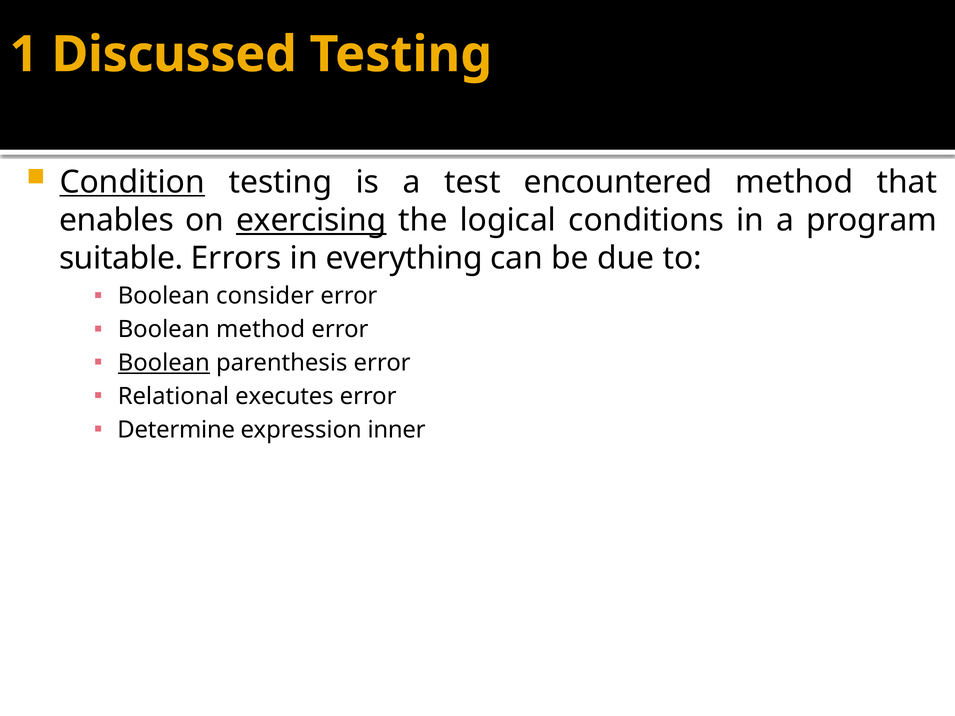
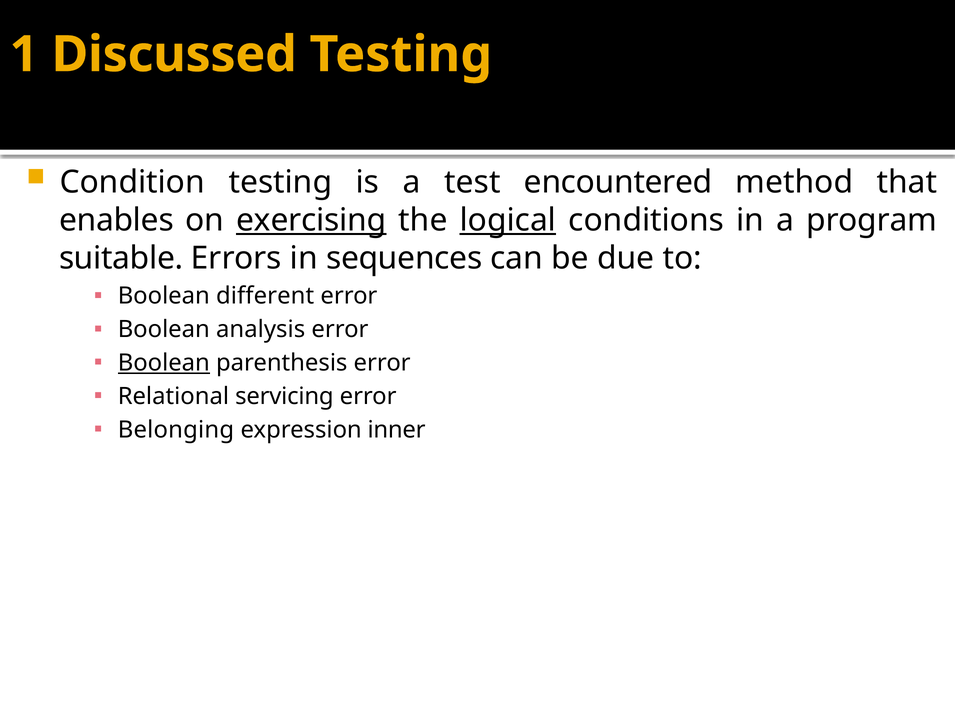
Condition underline: present -> none (132, 182)
logical underline: none -> present (508, 220)
everything: everything -> sequences (404, 259)
consider: consider -> different (265, 296)
Boolean method: method -> analysis (261, 330)
executes: executes -> servicing (284, 396)
Determine: Determine -> Belonging (176, 430)
